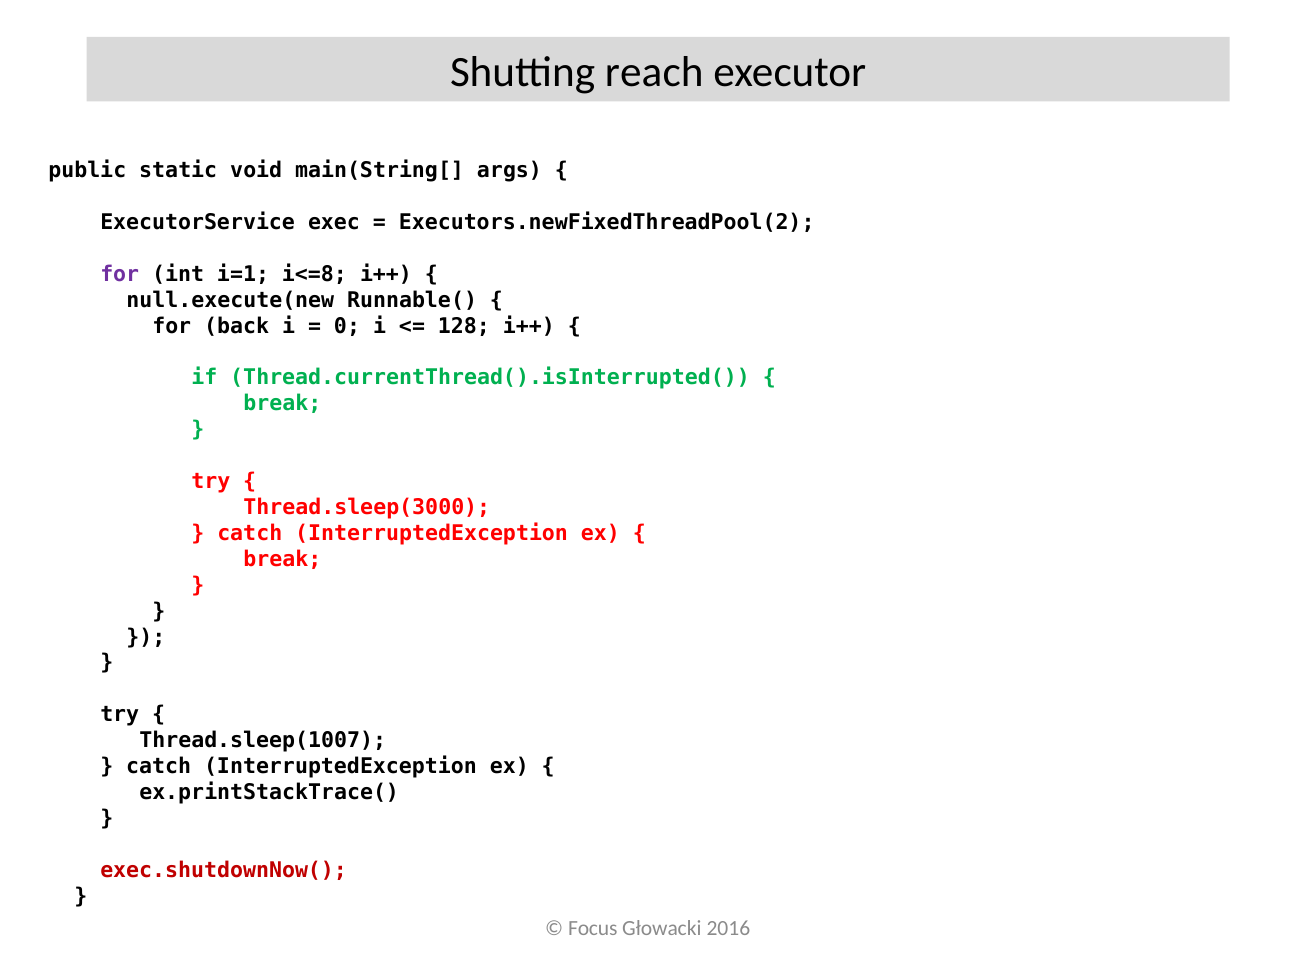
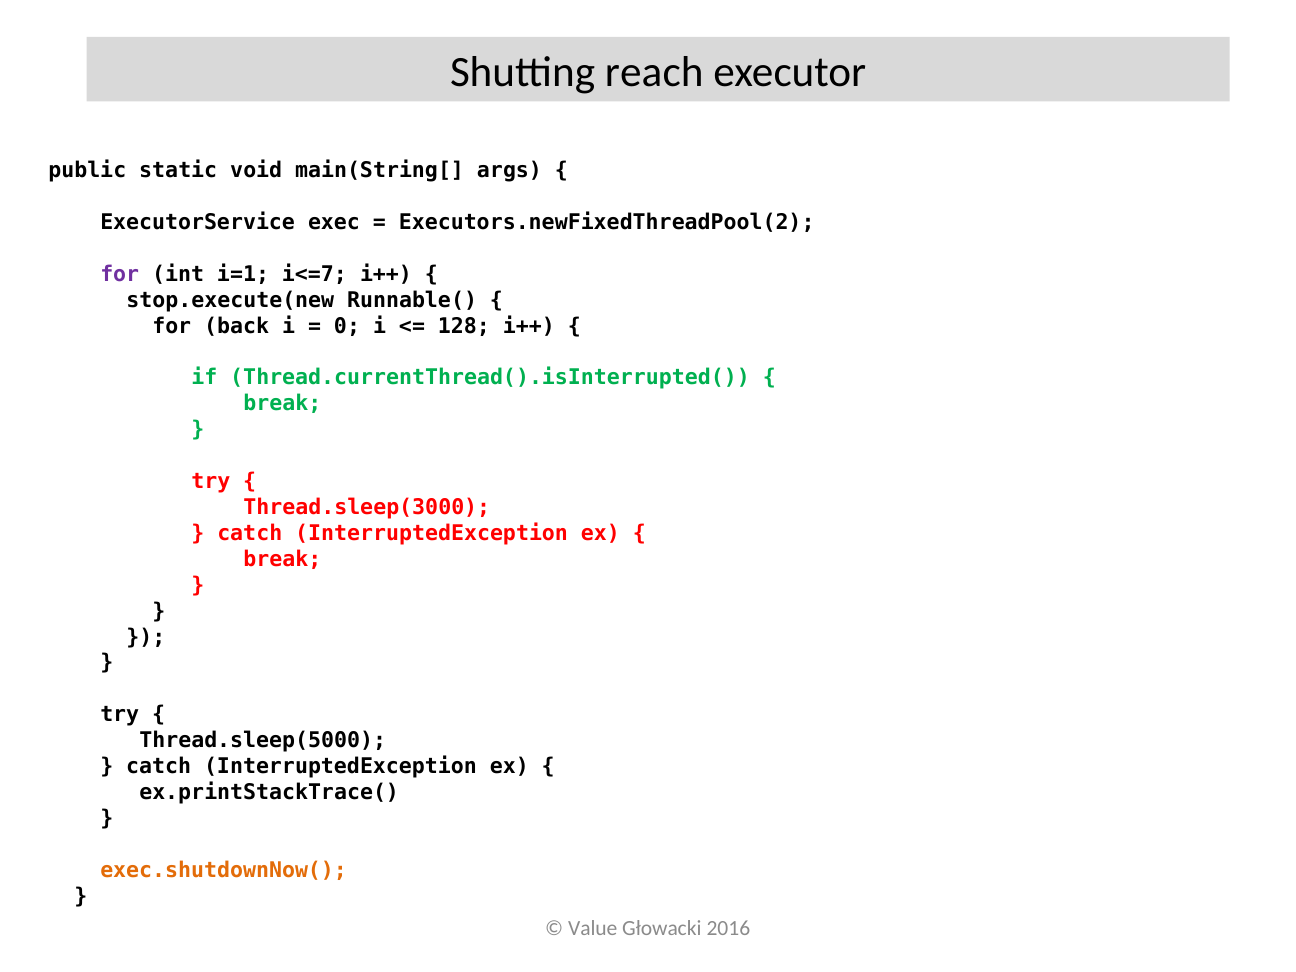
i<=8: i<=8 -> i<=7 (314, 274)
null.execute(new: null.execute(new -> stop.execute(new (230, 300)
Thread.sleep(1007: Thread.sleep(1007 -> Thread.sleep(5000 (263, 741)
exec.shutdownNow( colour: red -> orange (224, 870)
Focus: Focus -> Value (593, 928)
